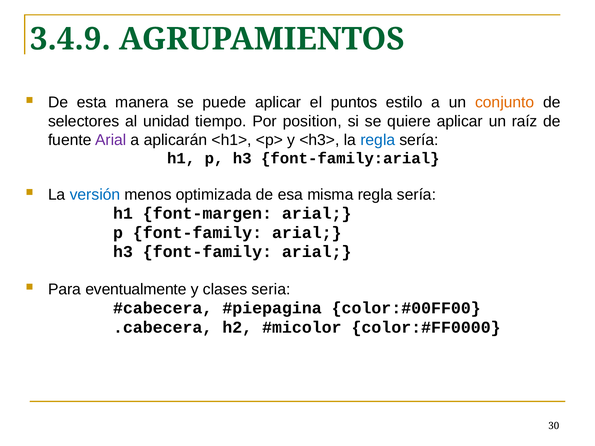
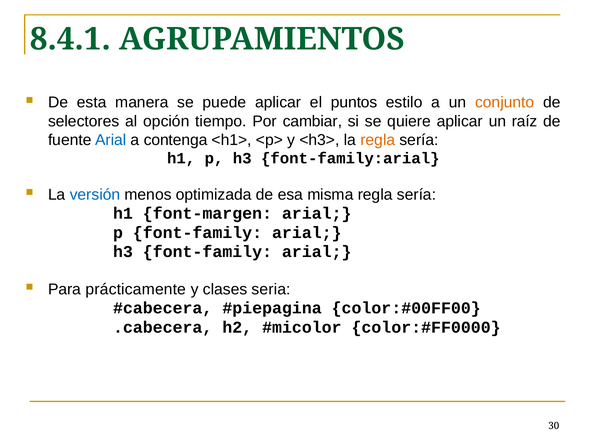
3.4.9: 3.4.9 -> 8.4.1 (70, 39)
unidad: unidad -> opción (166, 121)
position: position -> cambiar (312, 121)
Arial colour: purple -> blue (111, 140)
aplicarán: aplicarán -> contenga (176, 140)
regla colour: blue -> orange (378, 140)
eventualmente: eventualmente -> prácticamente (136, 290)
